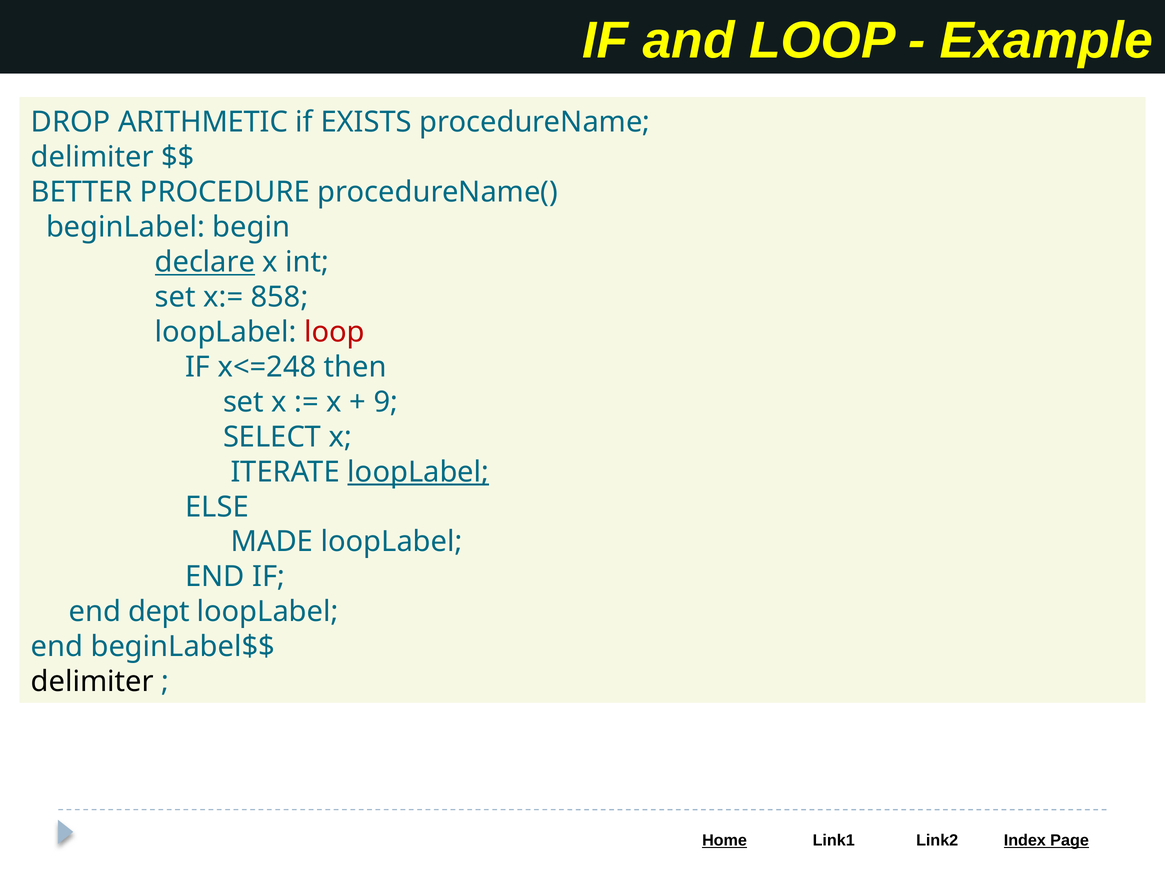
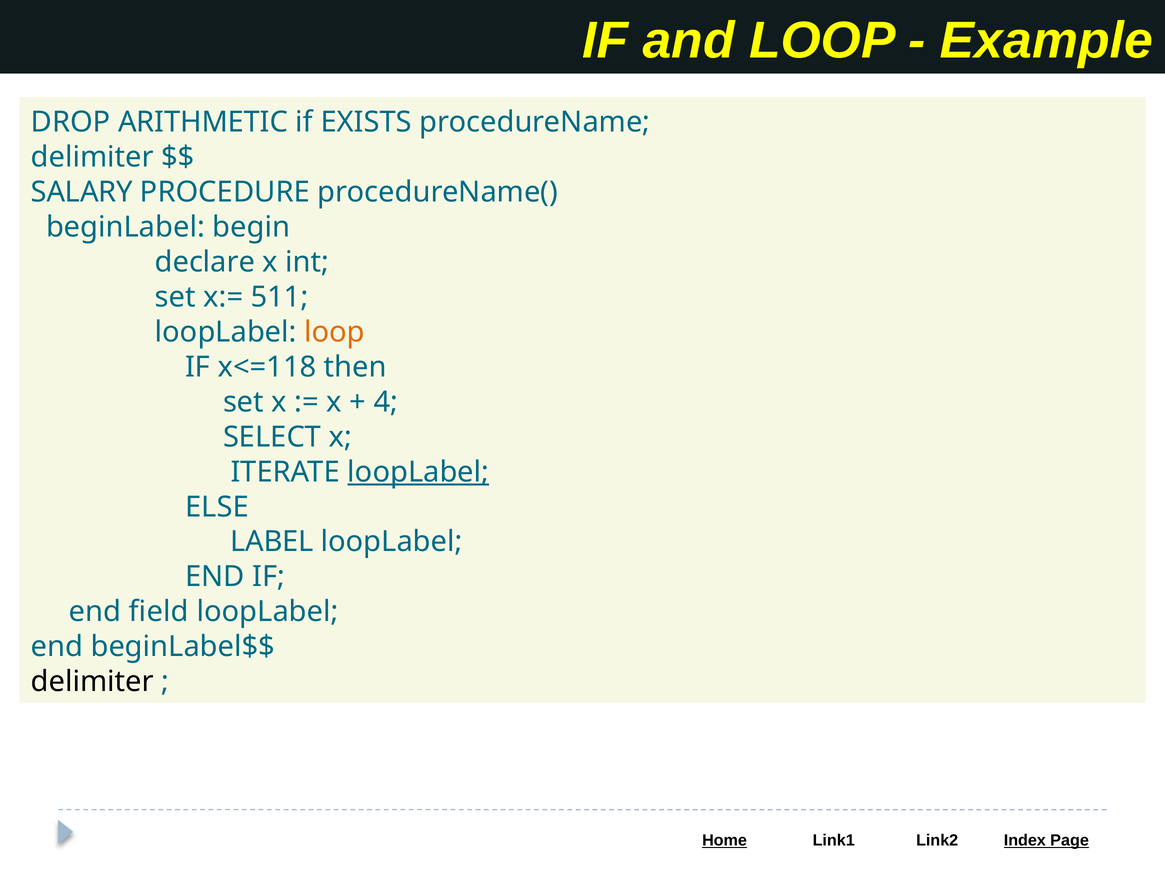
BETTER: BETTER -> SALARY (82, 192)
declare underline: present -> none (205, 262)
858: 858 -> 511 (280, 297)
loop colour: red -> orange (334, 332)
x<=248: x<=248 -> x<=118 (267, 367)
9: 9 -> 4 (386, 402)
MADE: MADE -> LABEL (272, 542)
dept: dept -> field (159, 612)
